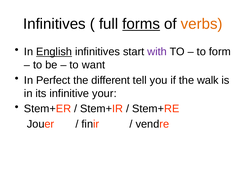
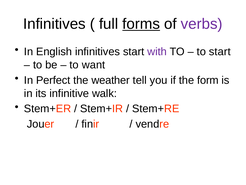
verbs colour: orange -> purple (202, 24)
English underline: present -> none (54, 52)
to form: form -> start (220, 52)
different: different -> weather (111, 80)
walk: walk -> form (208, 80)
your: your -> walk (104, 93)
